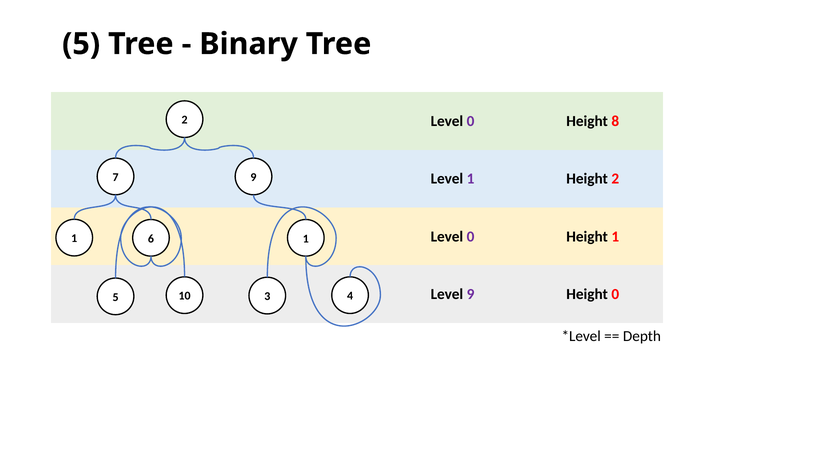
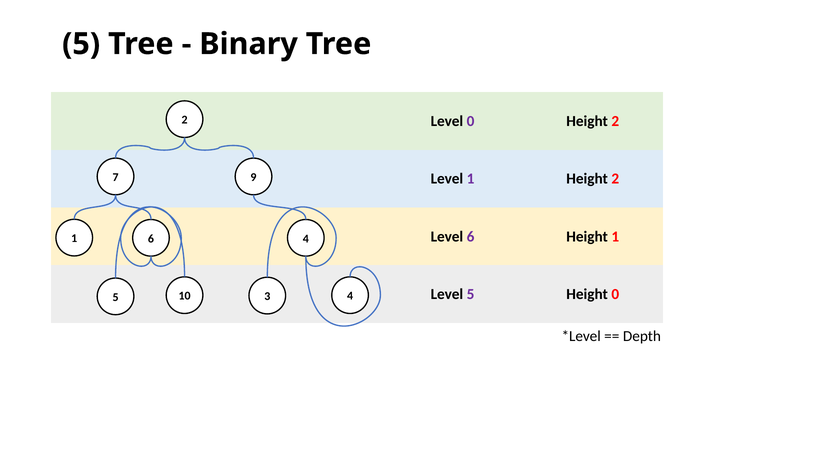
0 Height 8: 8 -> 2 (615, 121)
0: 0 -> 6 (471, 236)
6 1: 1 -> 4 (306, 239)
Level 9: 9 -> 5 (471, 294)
